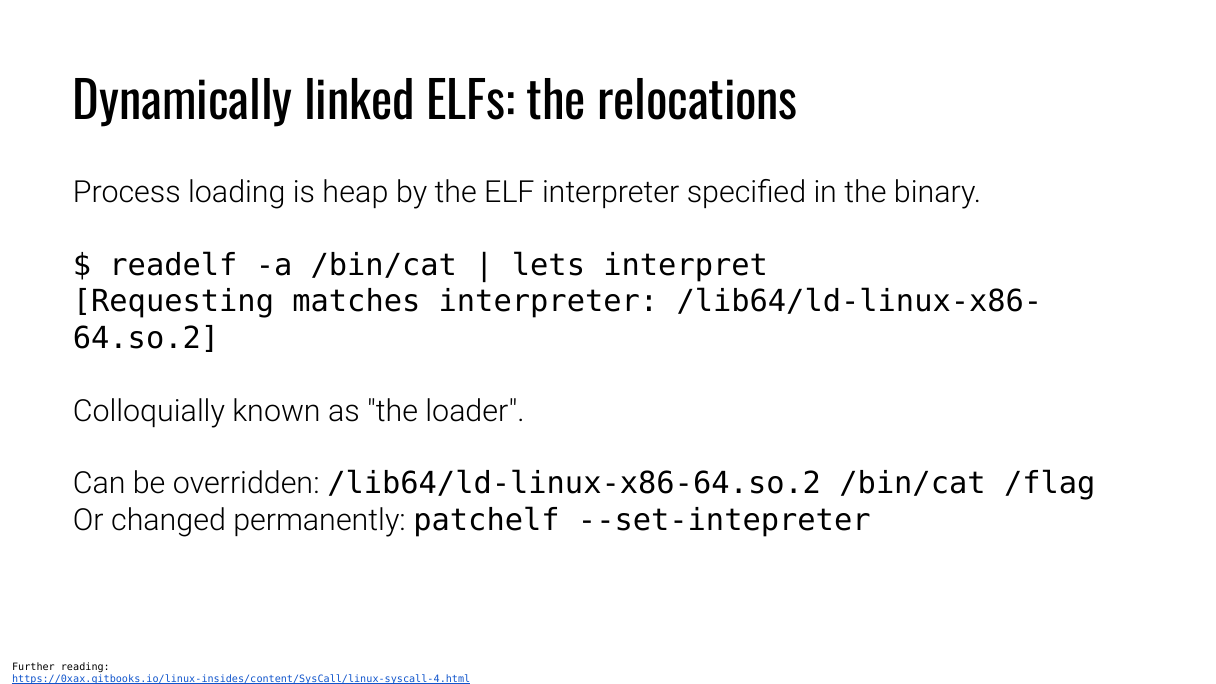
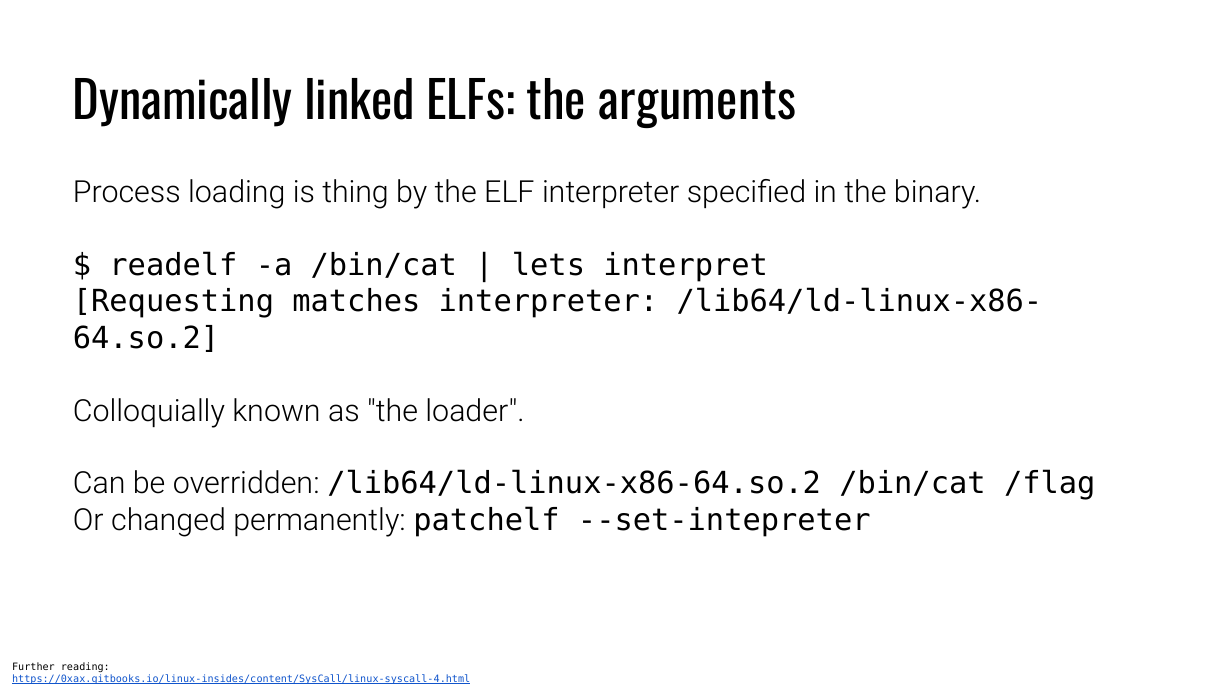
relocations: relocations -> arguments (697, 102)
heap: heap -> thing (356, 192)
